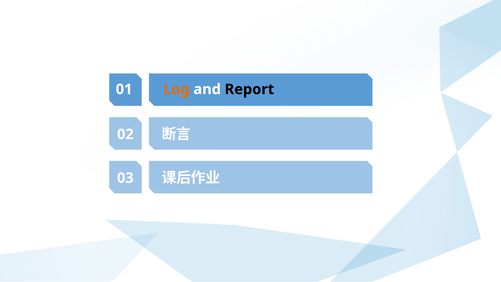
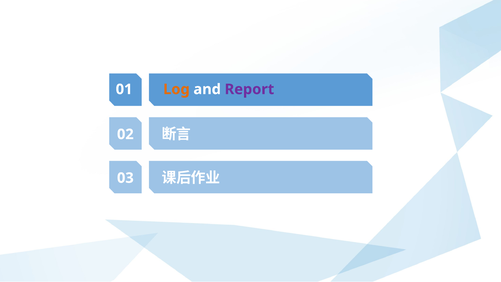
Report colour: black -> purple (249, 89)
